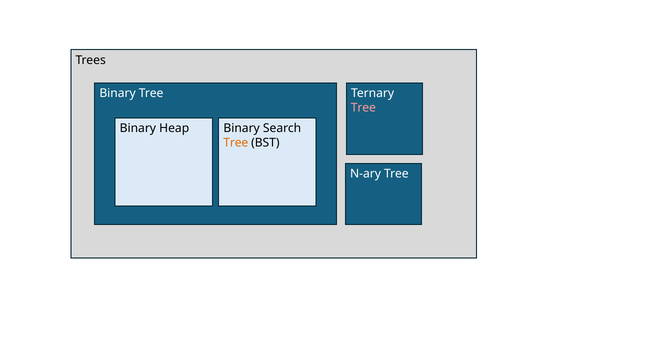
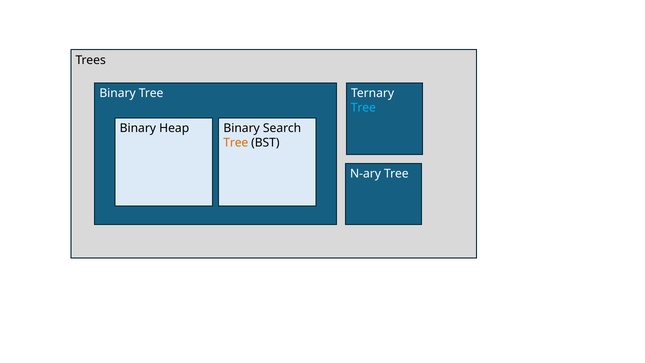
Tree colour: pink -> light blue (363, 108)
